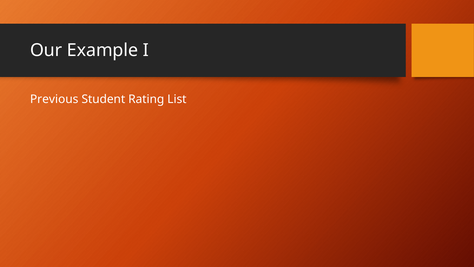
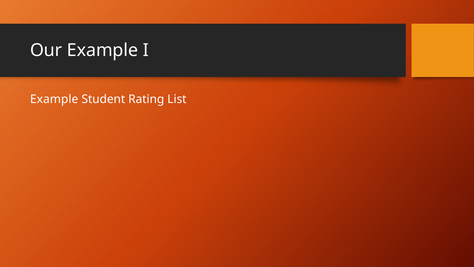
Previous: Previous -> Example (54, 99)
